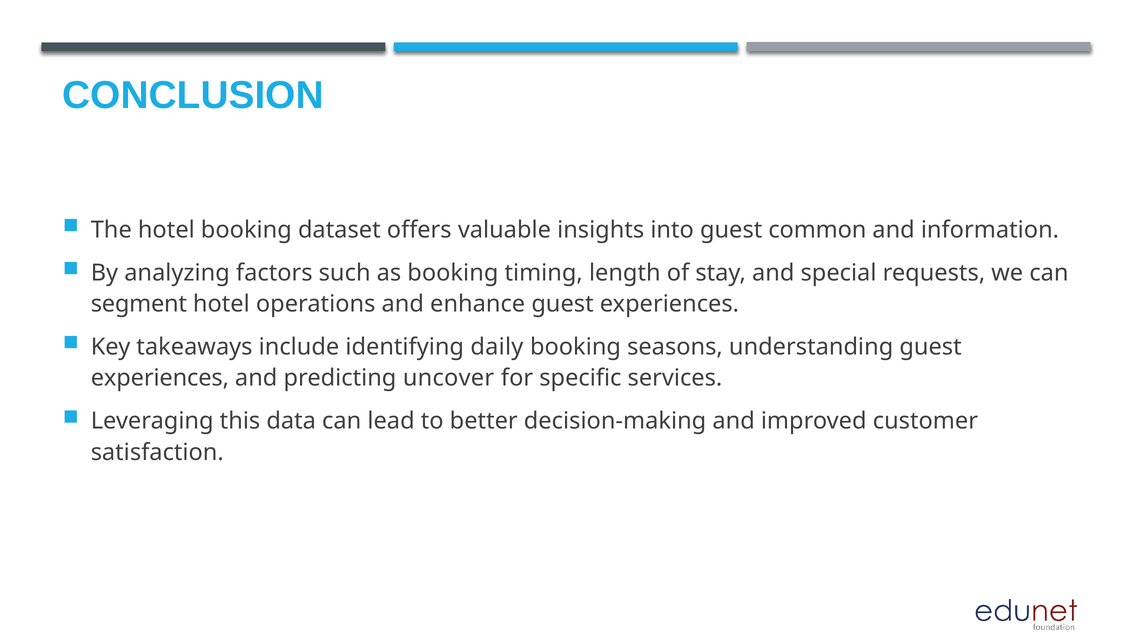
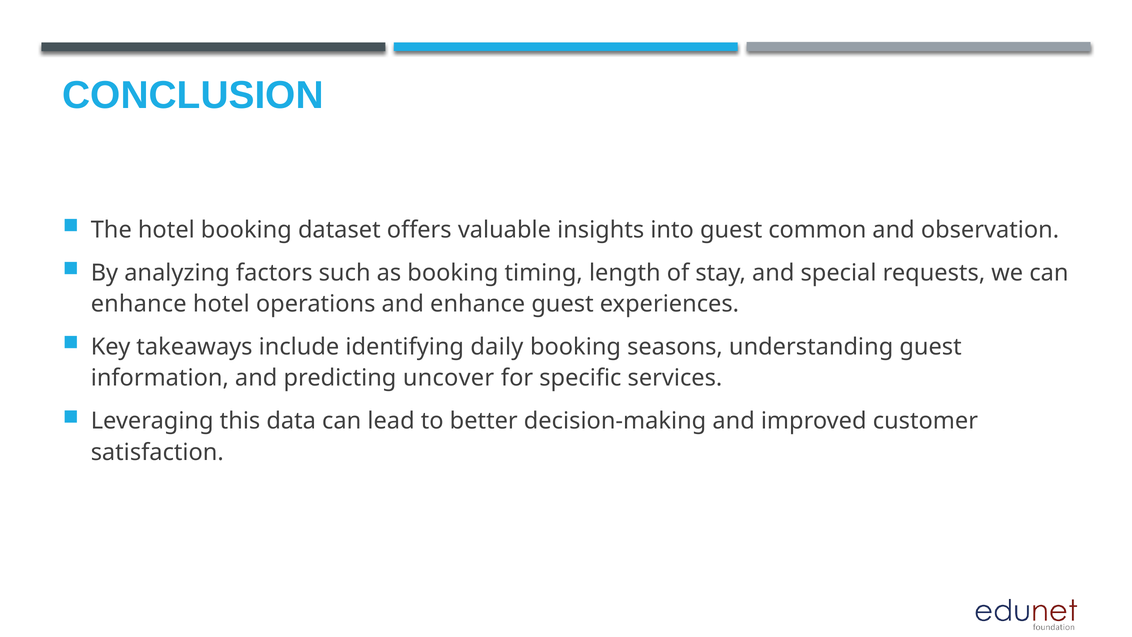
information: information -> observation (990, 230)
segment: segment -> enhance (139, 304)
experiences: experiences -> information (160, 378)
